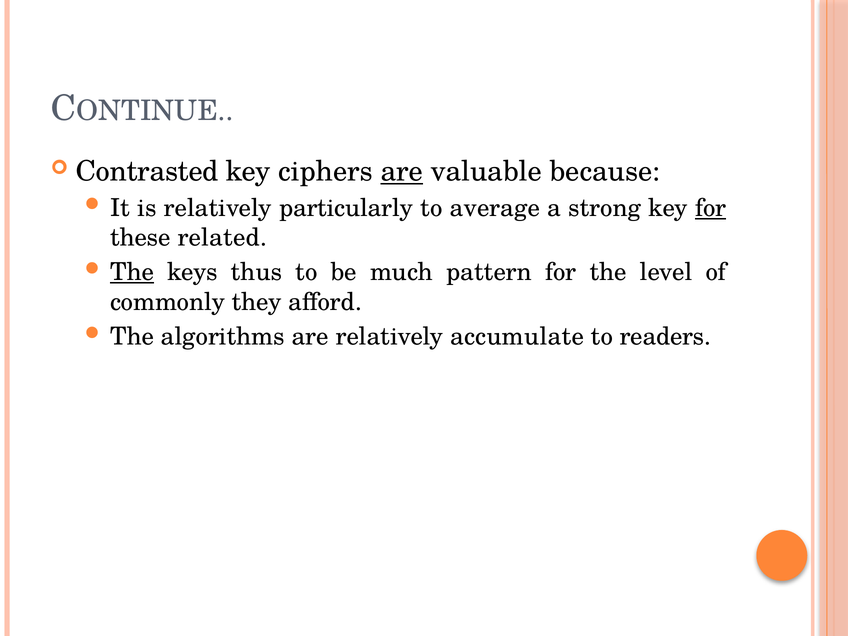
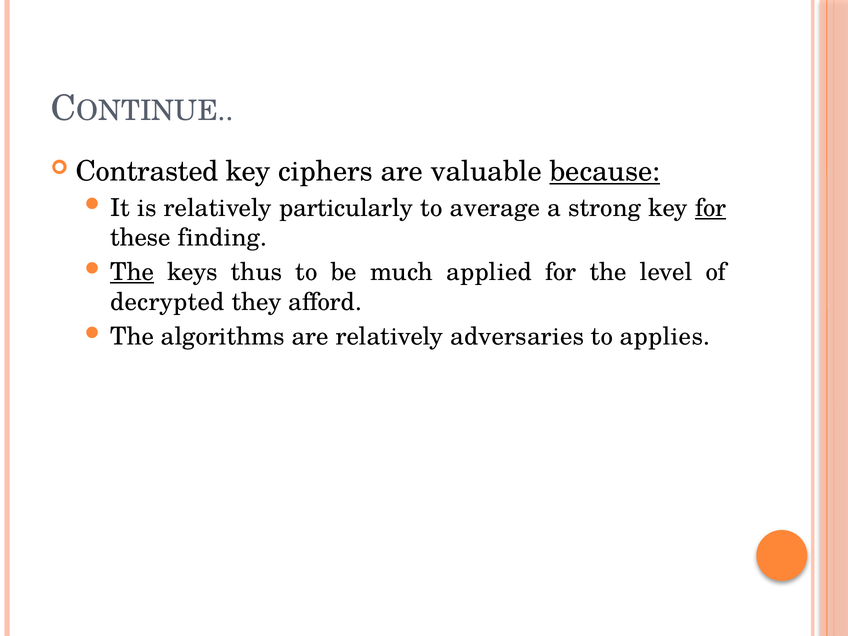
are underline: present -> none (402, 172)
because underline: none -> present (605, 172)
related: related -> finding (222, 238)
pattern: pattern -> applied (489, 272)
commonly: commonly -> decrypted (167, 302)
accumulate: accumulate -> adversaries (517, 337)
readers: readers -> applies (665, 337)
